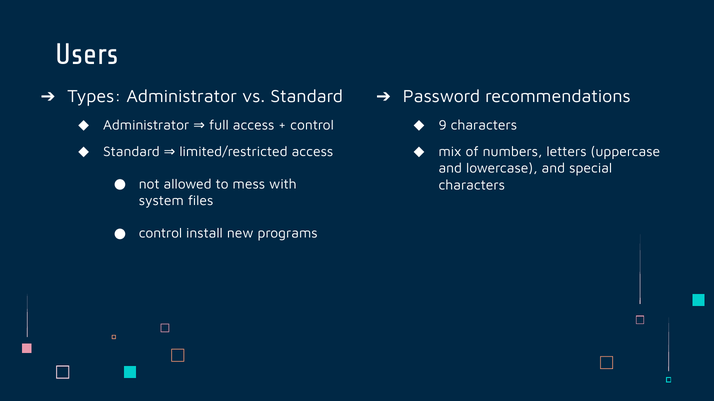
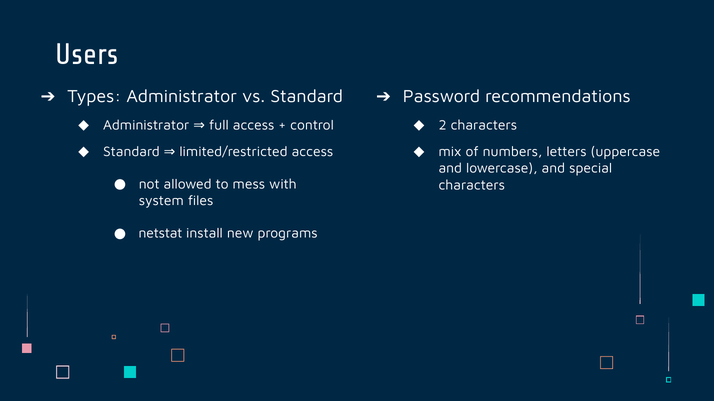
9: 9 -> 2 (443, 125)
control: control -> netstat (160, 234)
